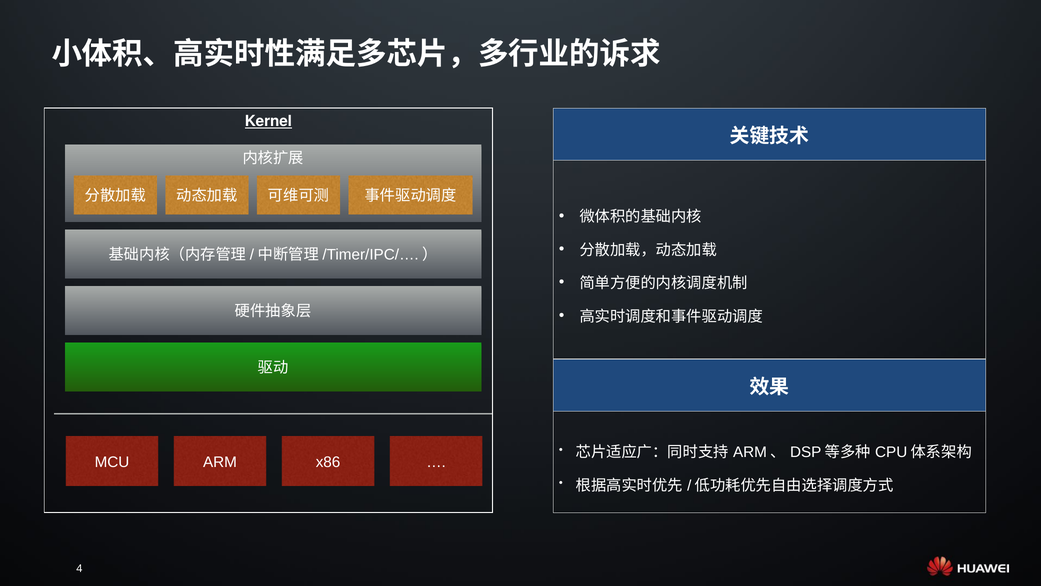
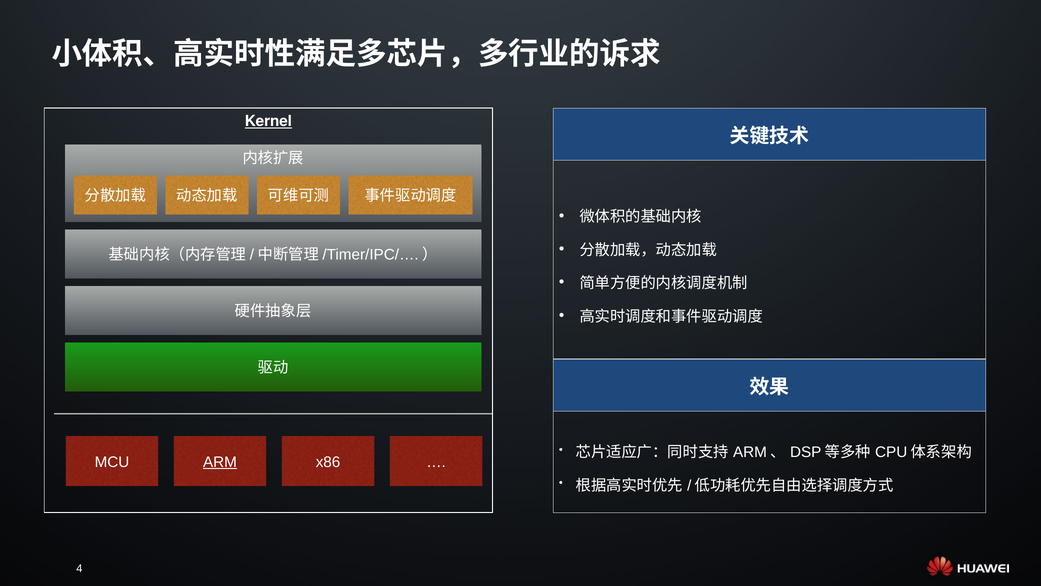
ARM underline: none -> present (220, 462)
